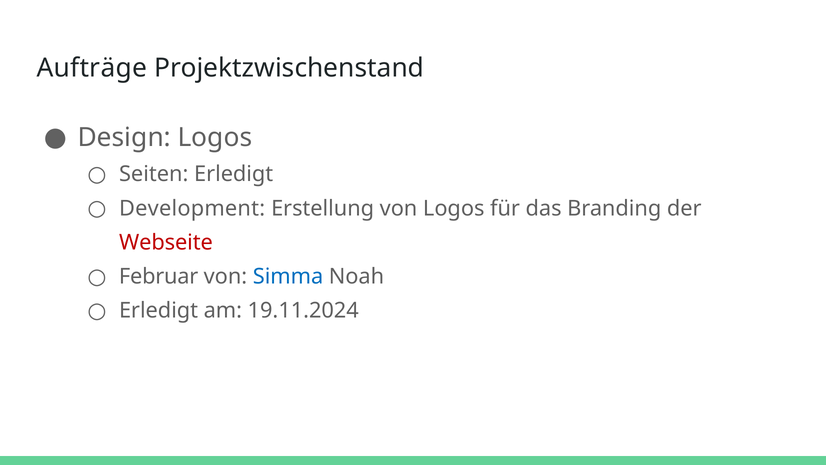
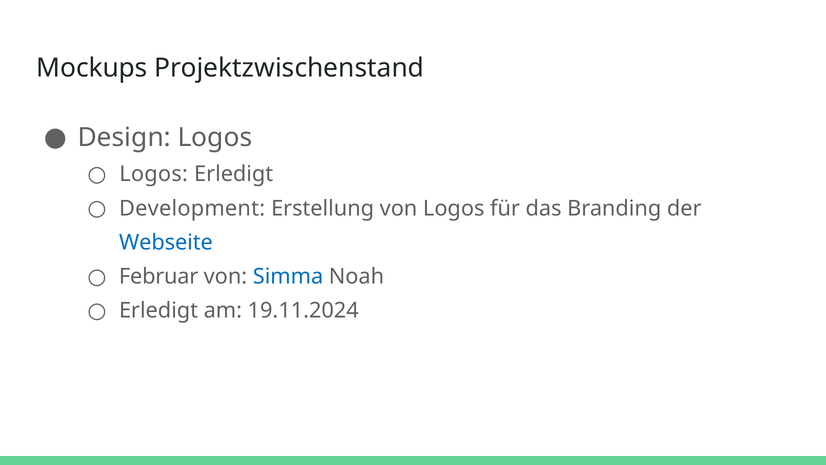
Aufträge: Aufträge -> Mockups (92, 68)
Seiten: Seiten -> Logos (154, 174)
Webseite colour: red -> blue (166, 242)
